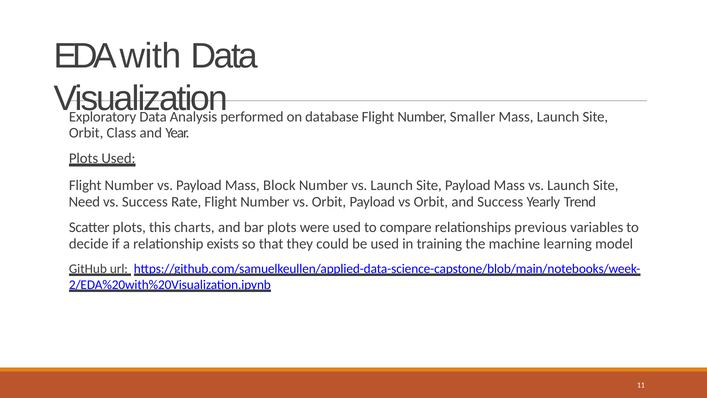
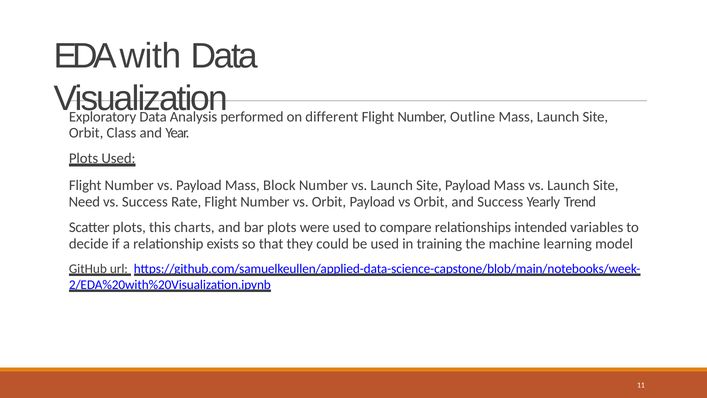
database: database -> different (332, 117)
Smaller: Smaller -> Outline (473, 117)
previous: previous -> intended (541, 227)
